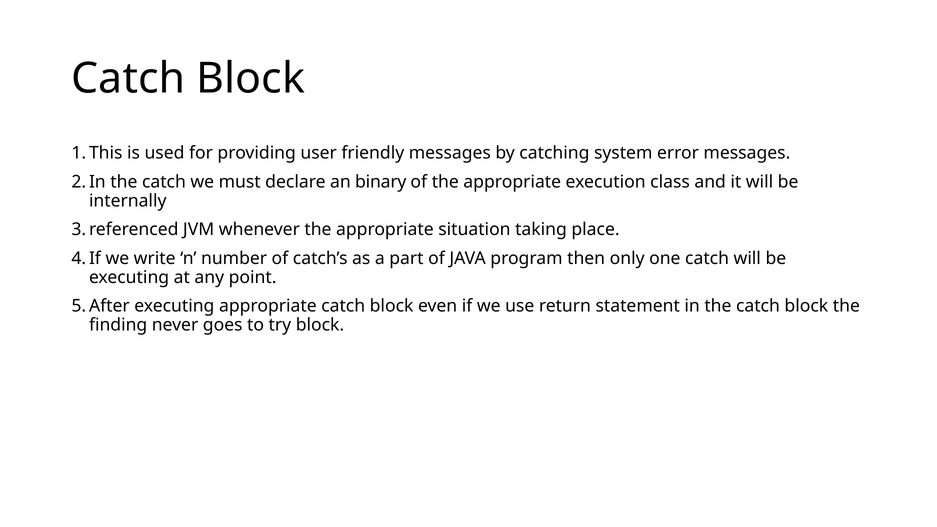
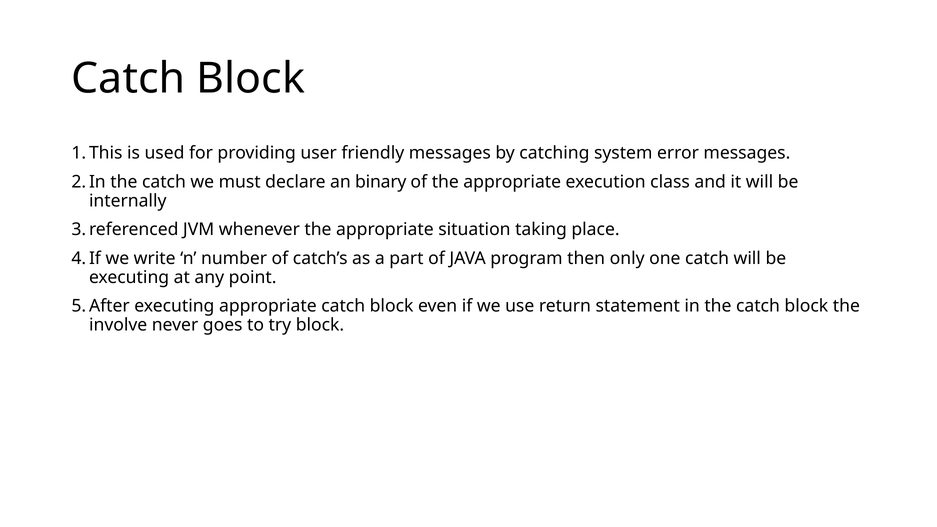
finding: finding -> involve (118, 325)
